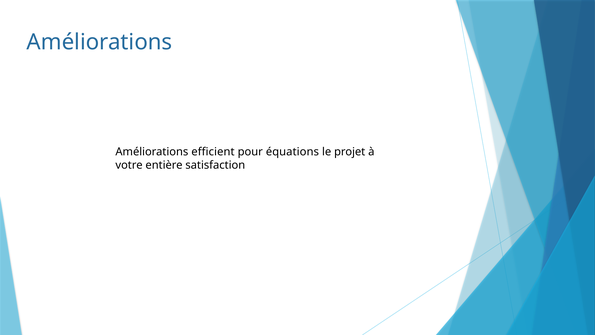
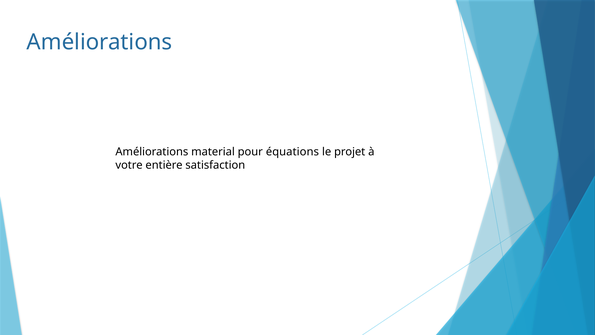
efficient: efficient -> material (213, 152)
